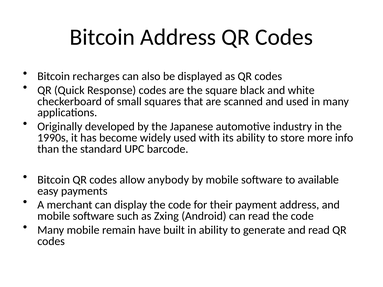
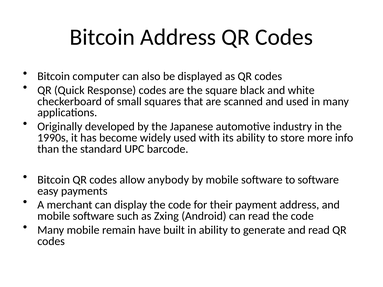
recharges: recharges -> computer (96, 76)
to available: available -> software (318, 180)
